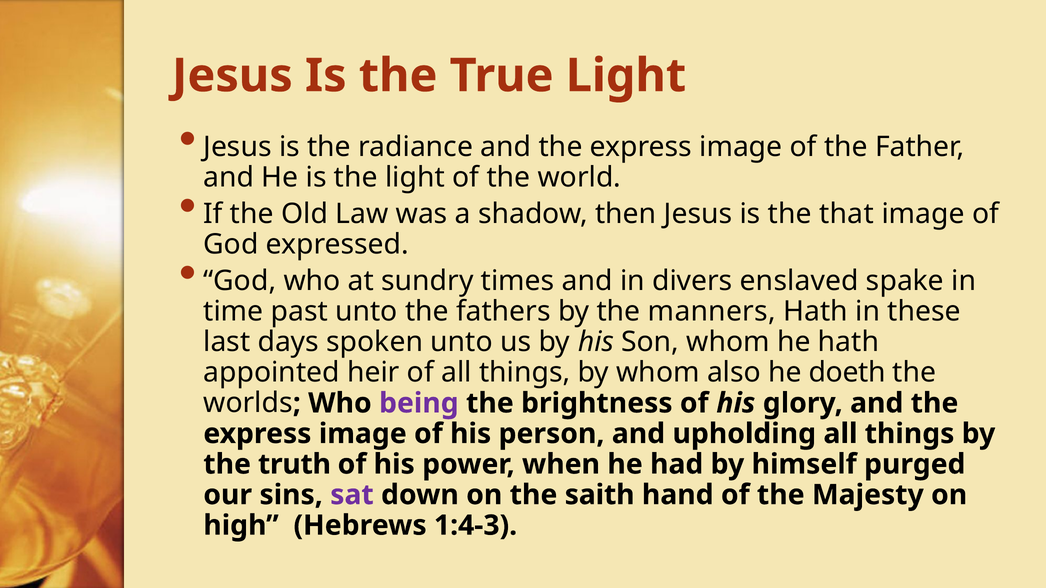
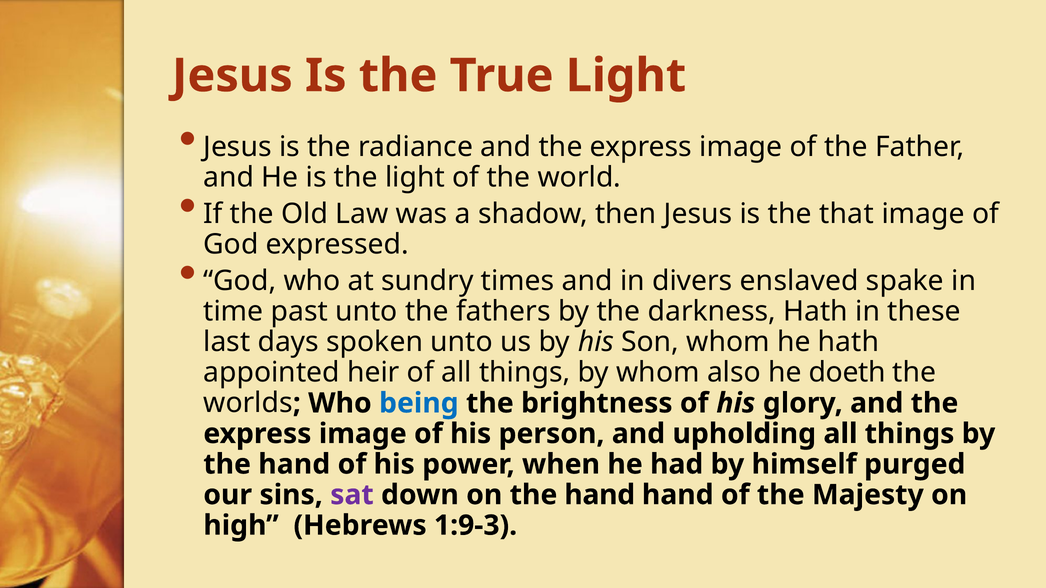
manners: manners -> darkness (712, 312)
being colour: purple -> blue (419, 403)
truth: truth -> hand (294, 465)
on the saith: saith -> hand (600, 495)
1:4-3: 1:4-3 -> 1:9-3 (476, 526)
